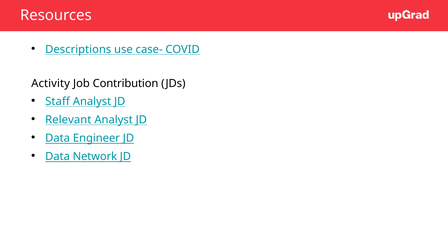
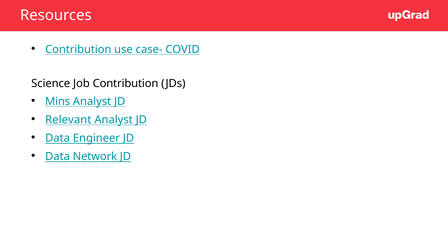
Descriptions: Descriptions -> Contribution (78, 49)
Activity: Activity -> Science (51, 83)
Staff: Staff -> Mins (58, 101)
